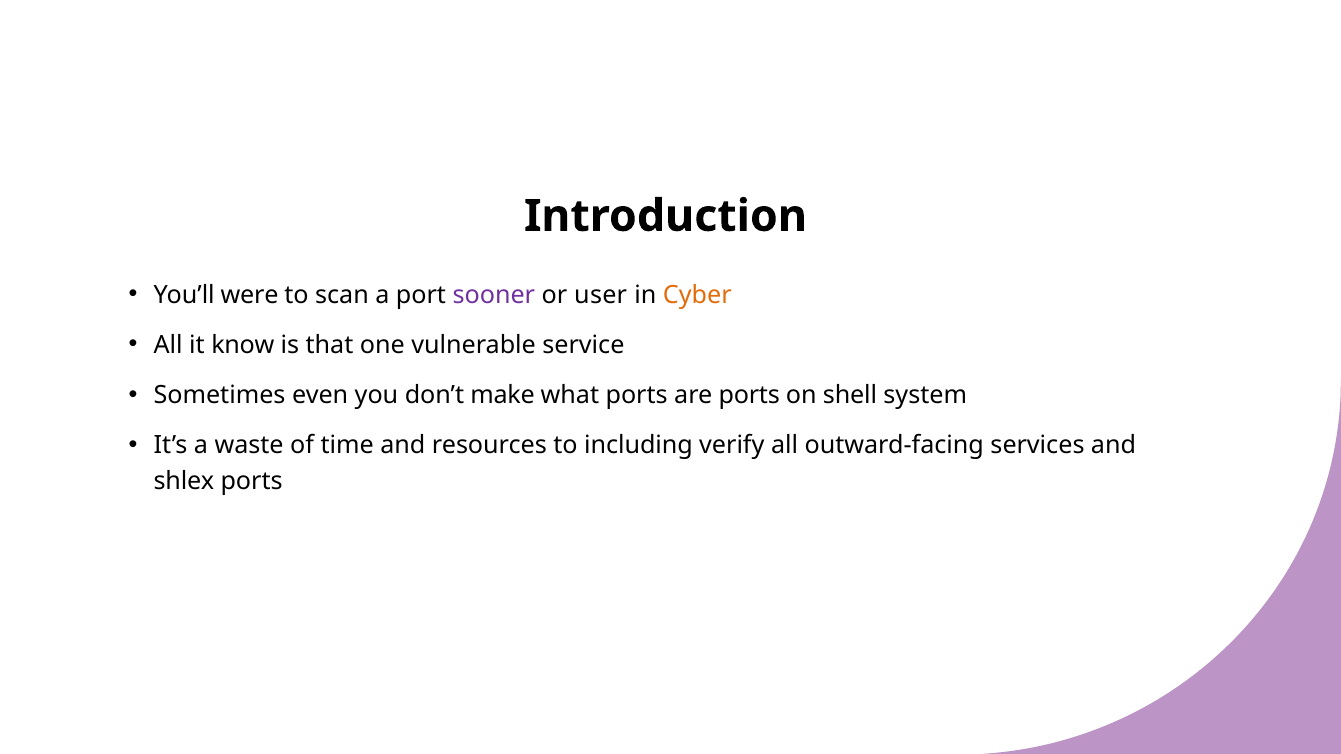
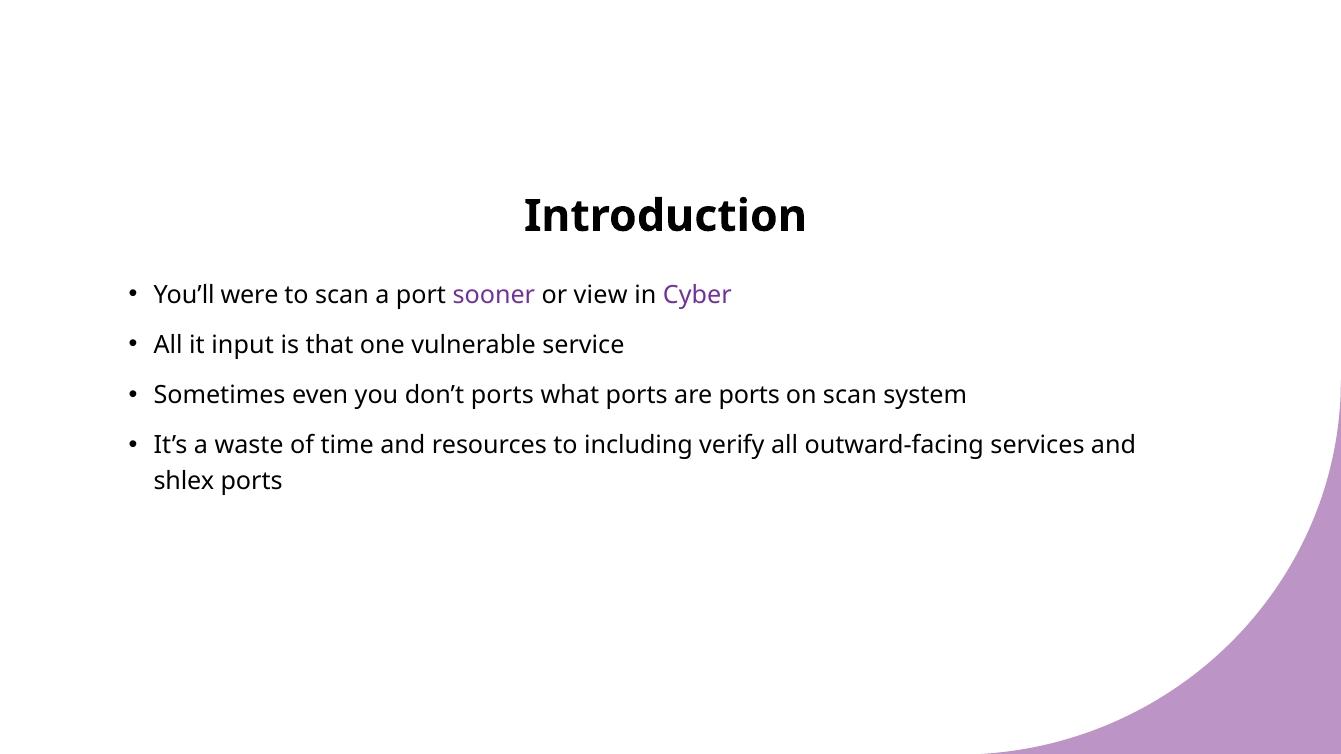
user: user -> view (601, 295)
Cyber colour: orange -> purple (697, 295)
know: know -> input (243, 345)
don’t make: make -> ports (502, 395)
on shell: shell -> scan (850, 395)
